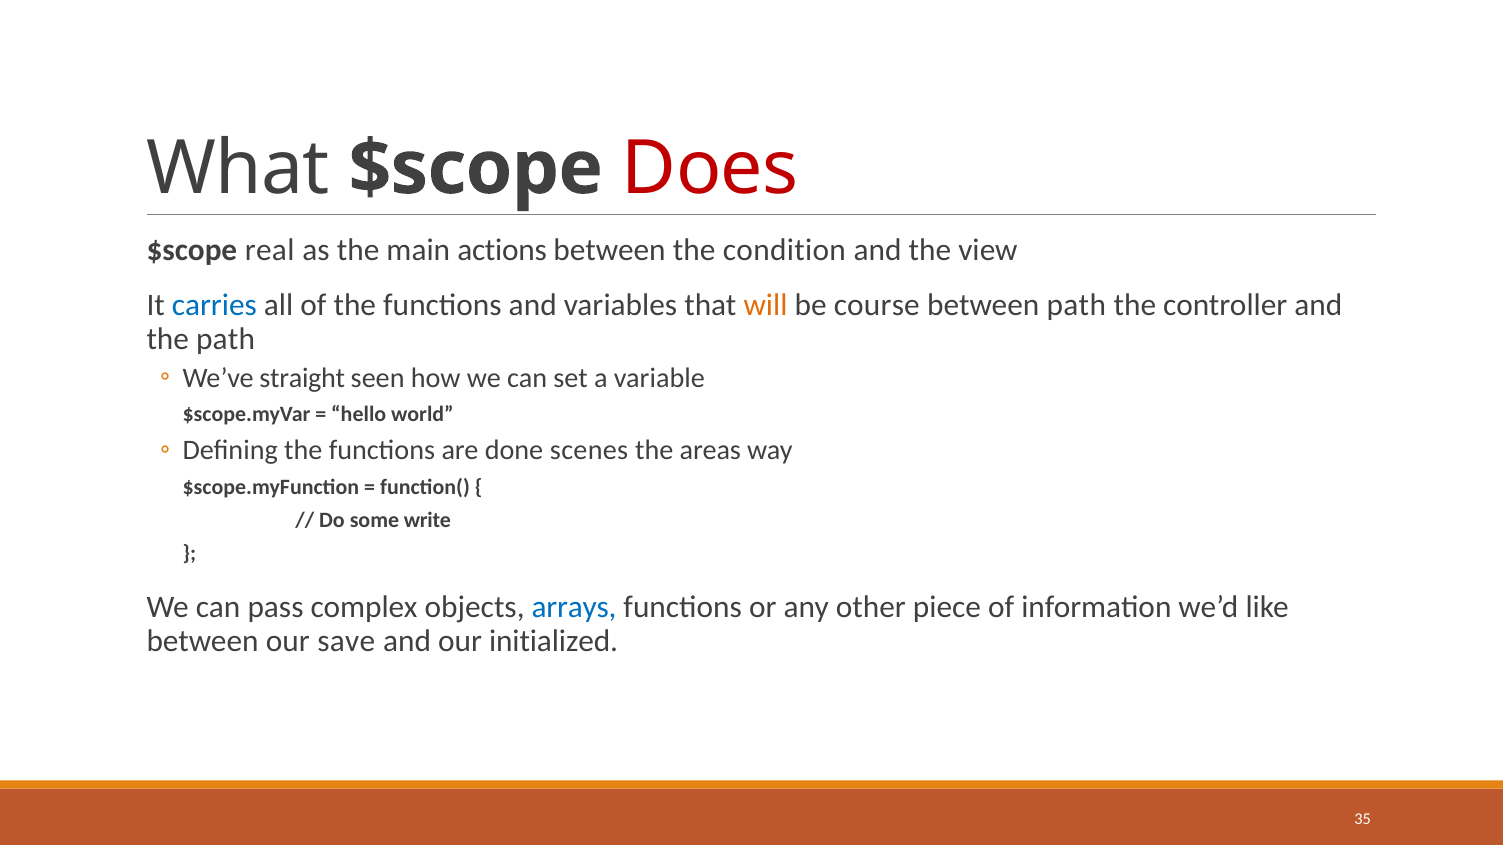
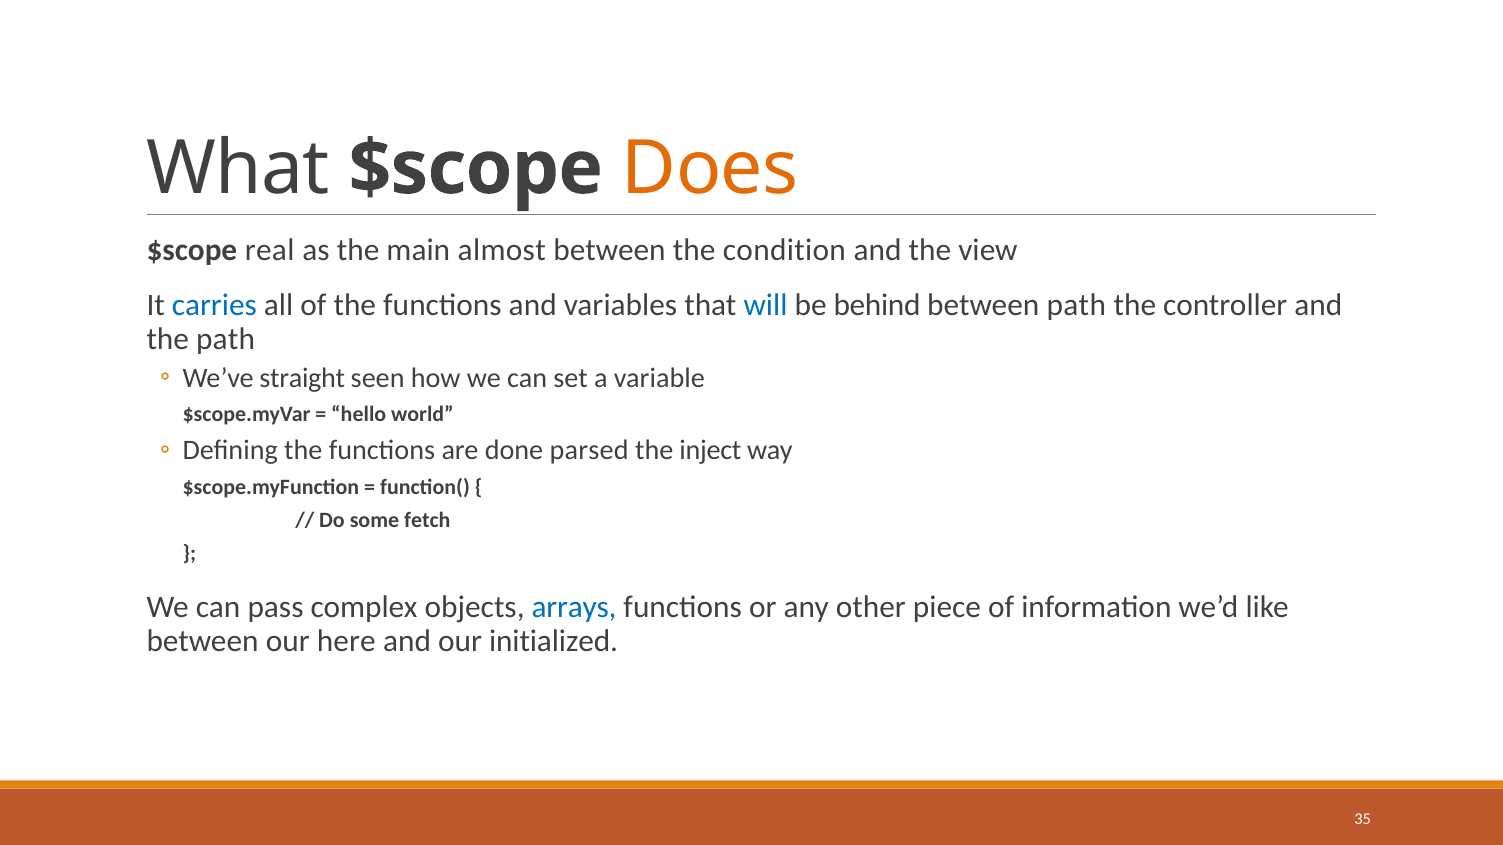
Does colour: red -> orange (710, 168)
actions: actions -> almost (502, 250)
will colour: orange -> blue (766, 306)
course: course -> behind (877, 306)
scenes: scenes -> parsed (589, 451)
areas: areas -> inject (710, 451)
write: write -> fetch (427, 520)
save: save -> here (346, 641)
